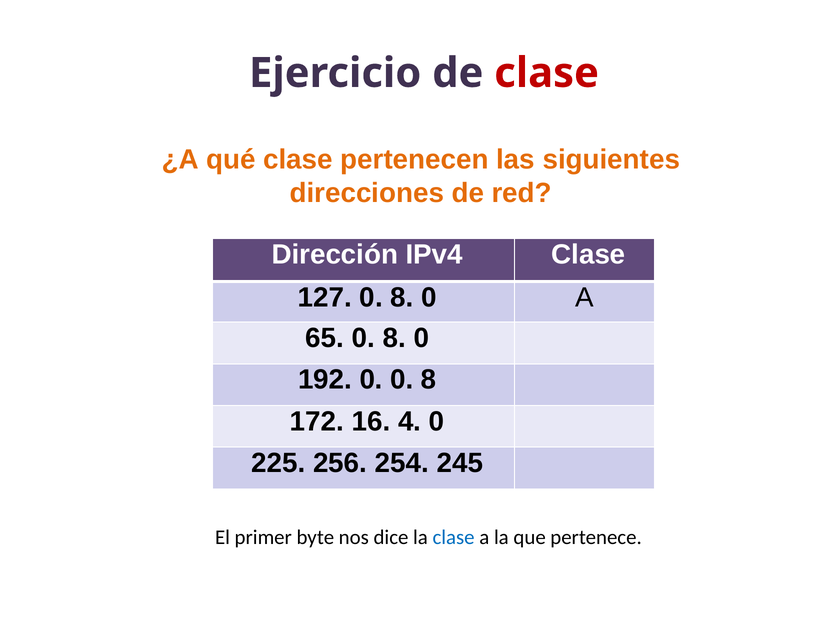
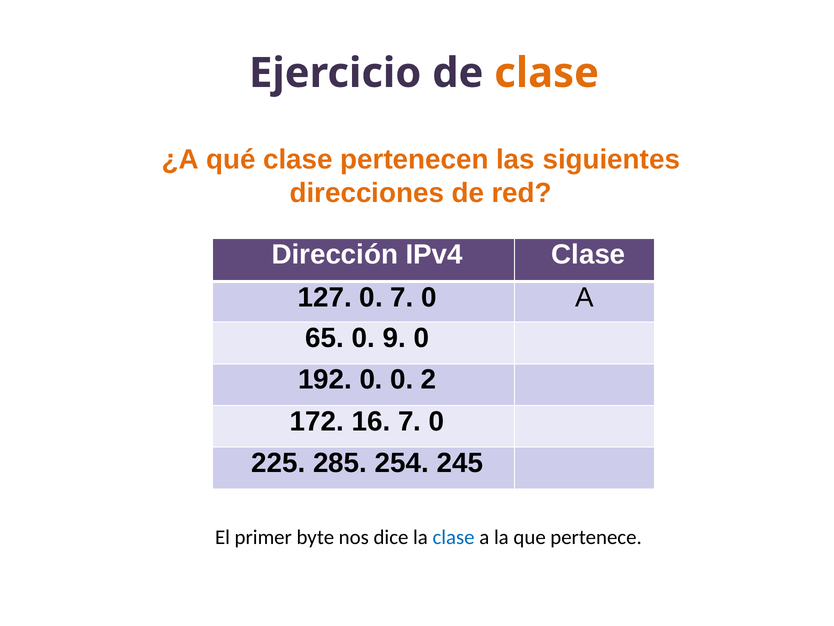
clase colour: red -> orange (547, 73)
127 0 8: 8 -> 7 (402, 297)
65 0 8: 8 -> 9 (394, 338)
0 0 8: 8 -> 2 (429, 379)
16 4: 4 -> 7 (410, 421)
256: 256 -> 285 (340, 463)
